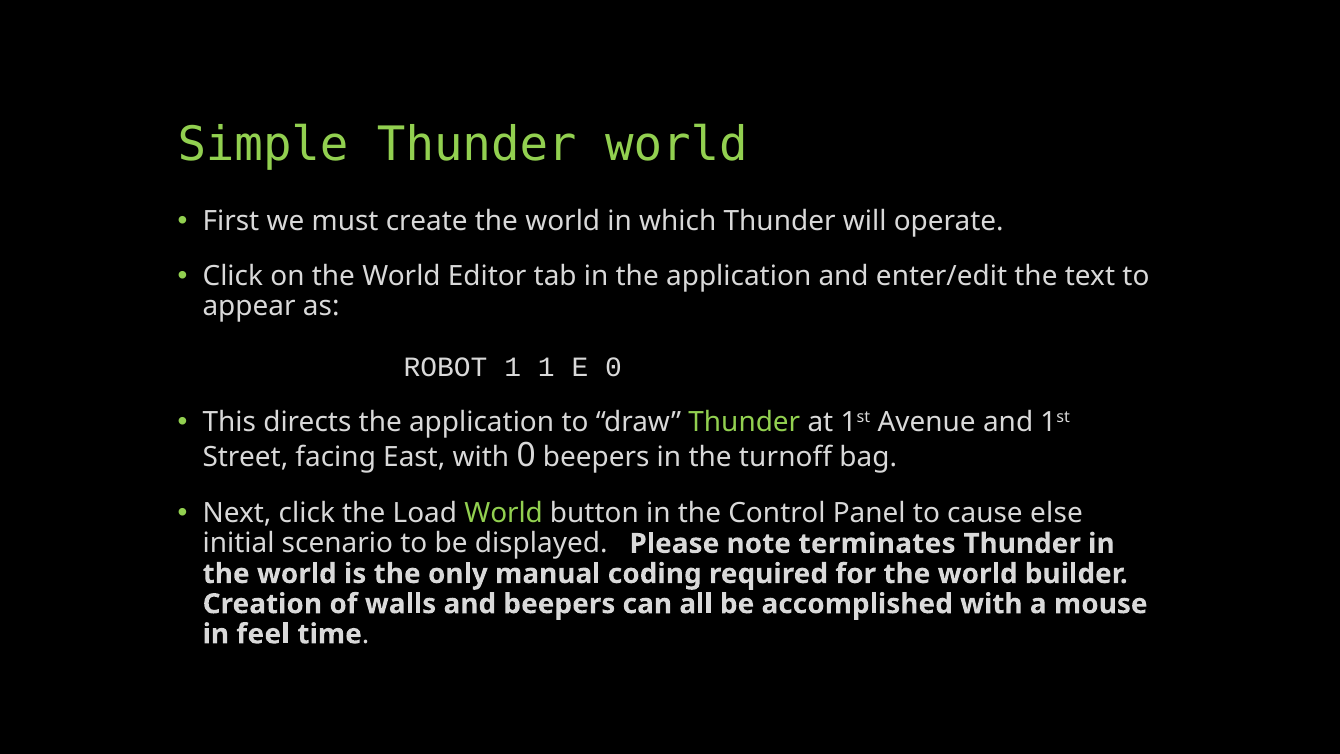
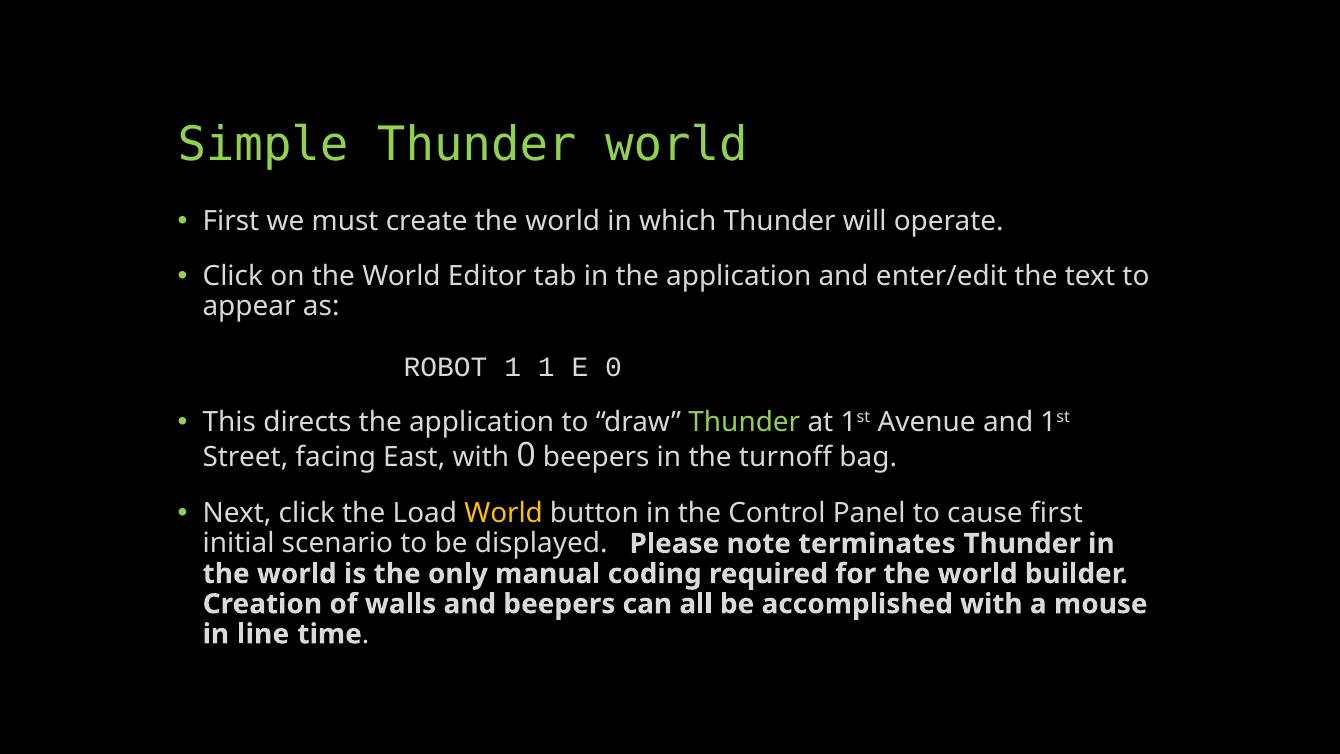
World colour: light green -> yellow (504, 513)
cause else: else -> first (1056, 513)
feel: feel -> line (263, 634)
